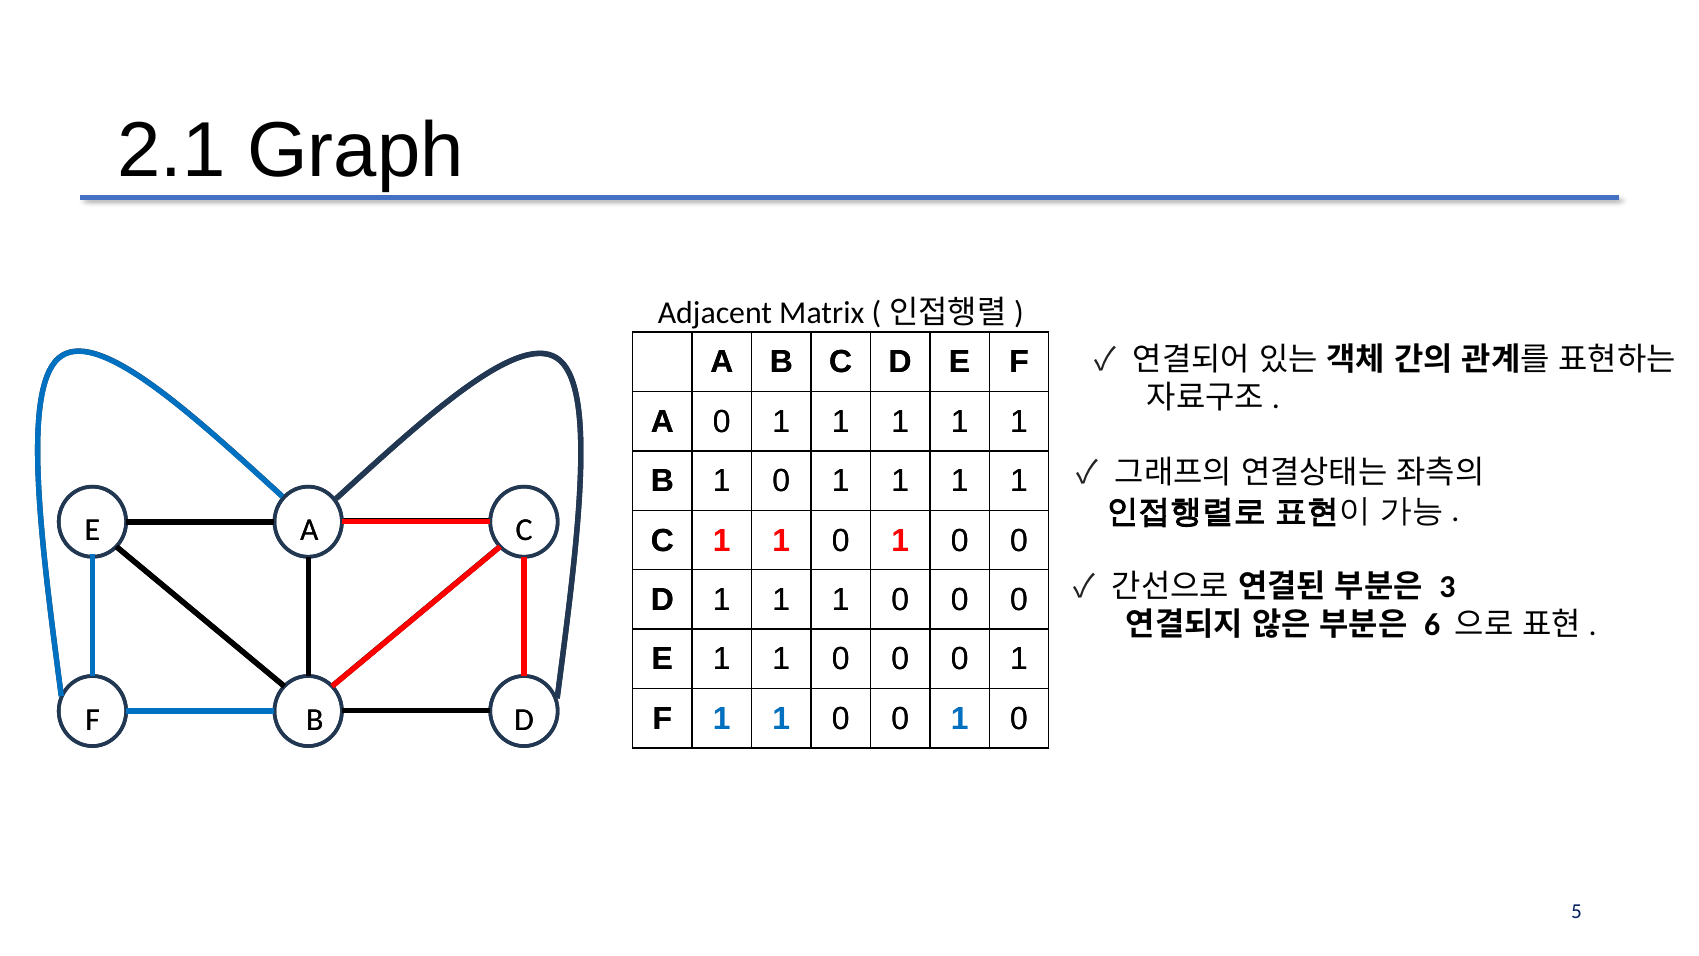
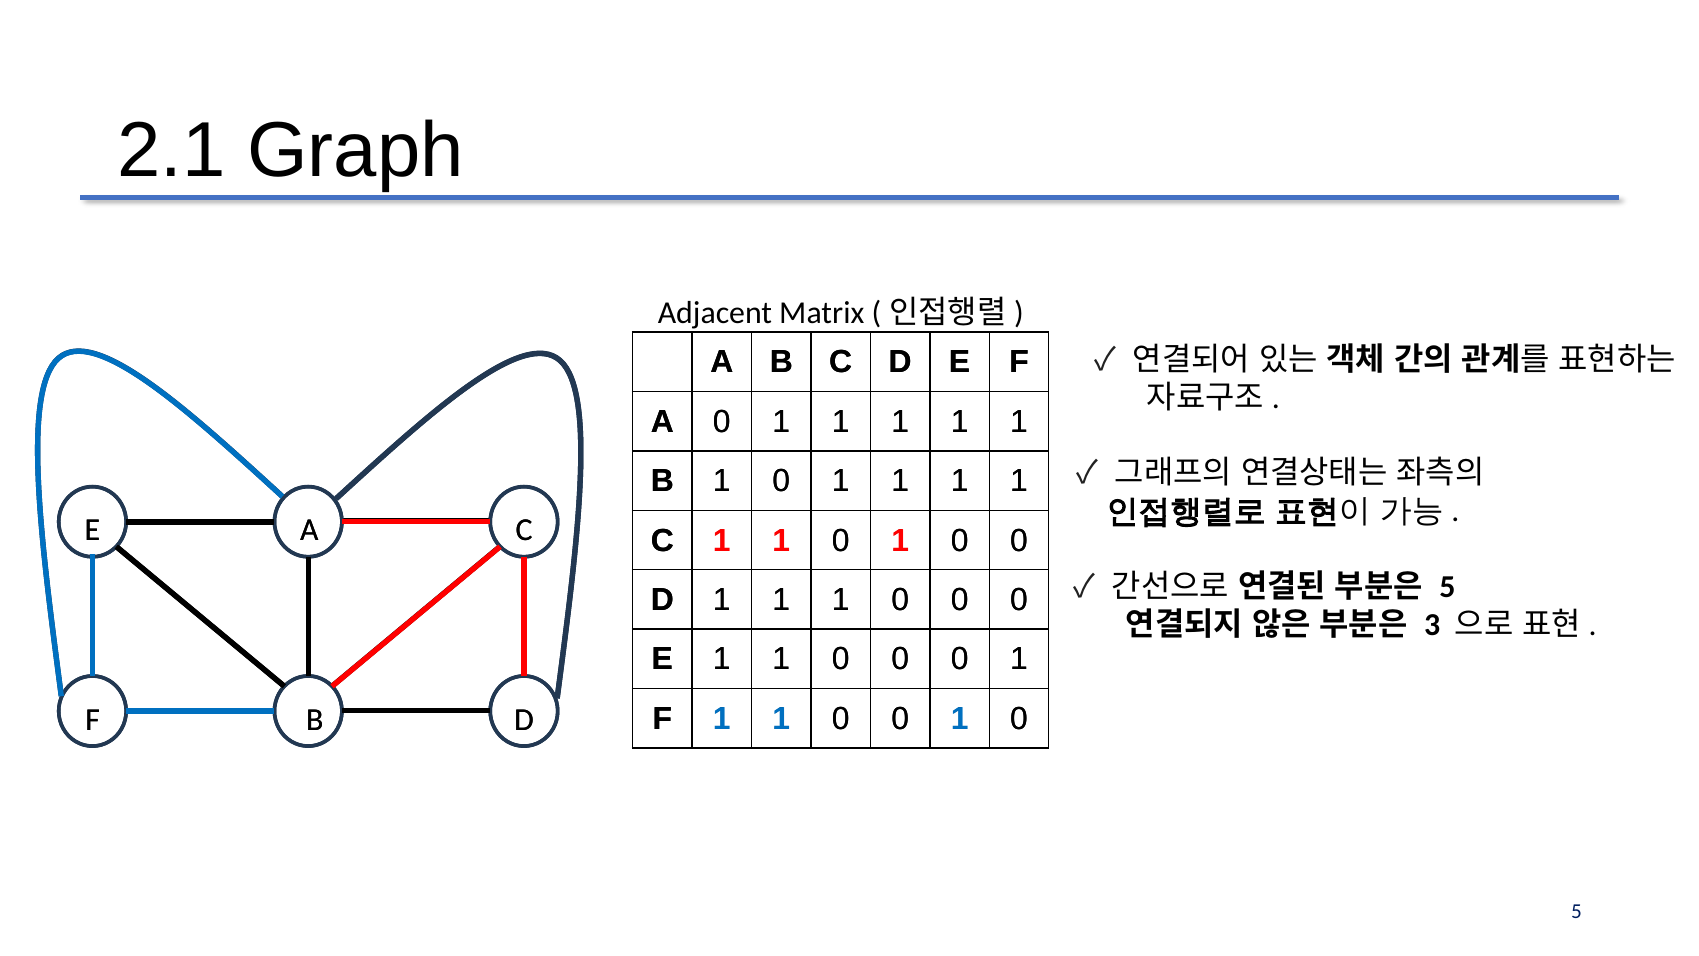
3: 3 -> 5 (1447, 587)
6: 6 -> 3 (1432, 625)
